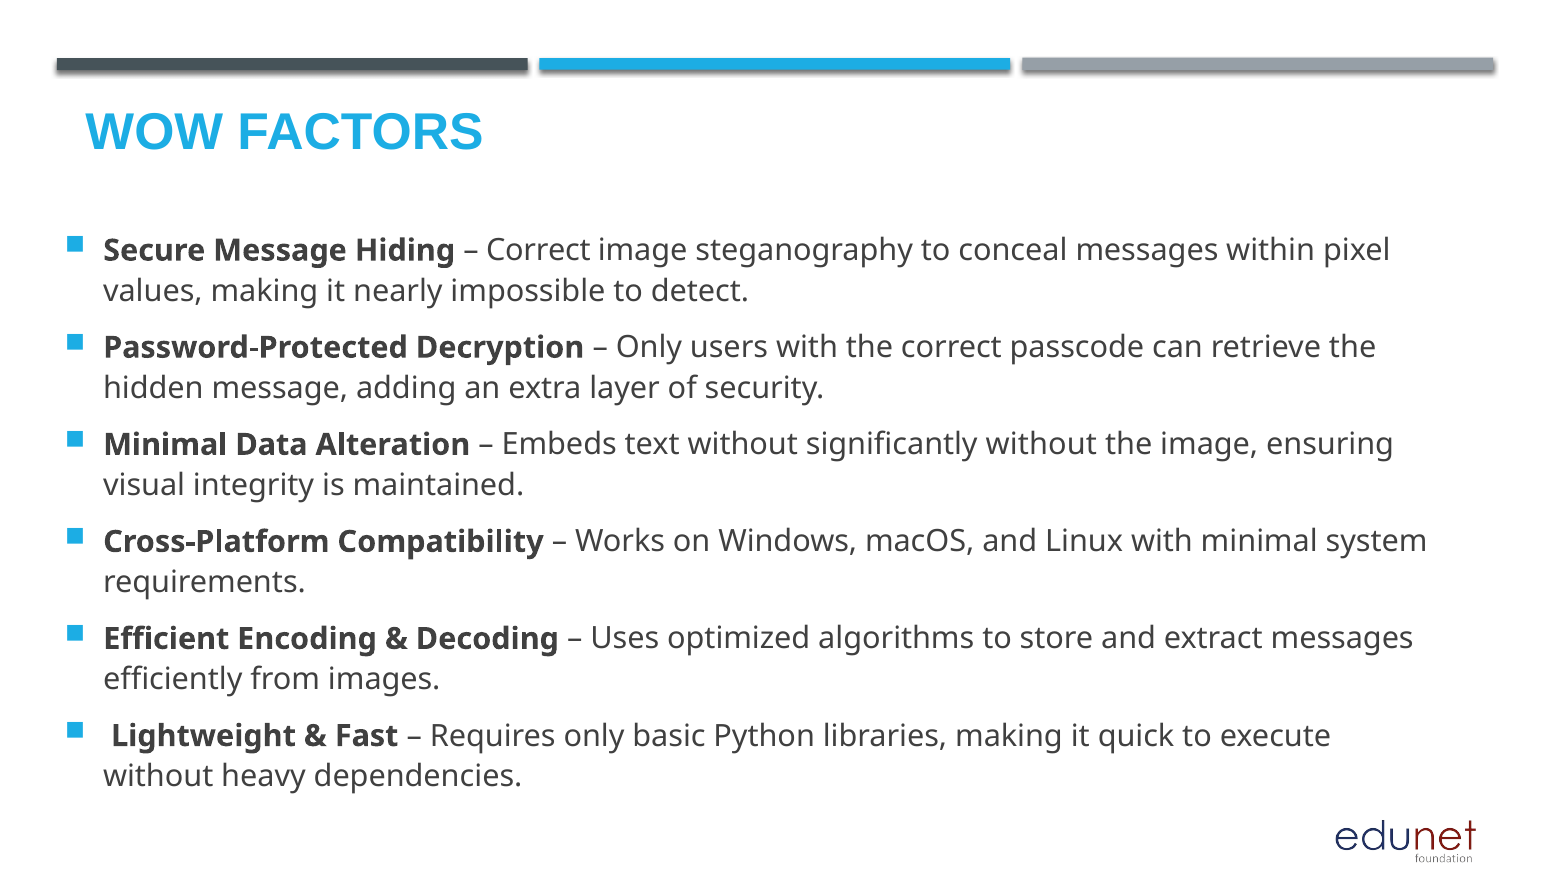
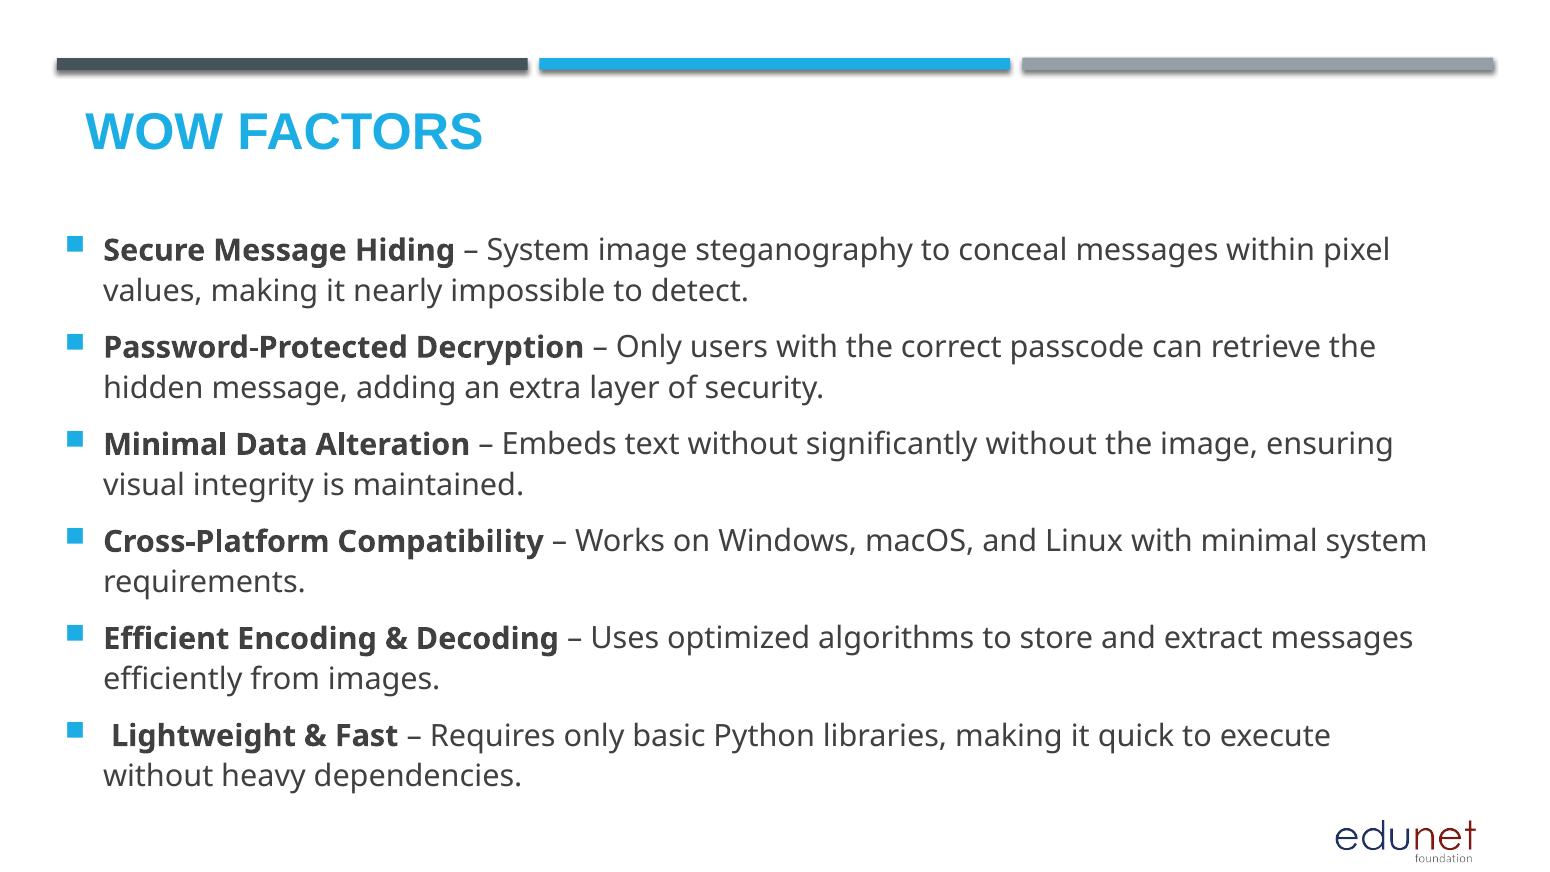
Correct: Correct -> System (538, 250)
